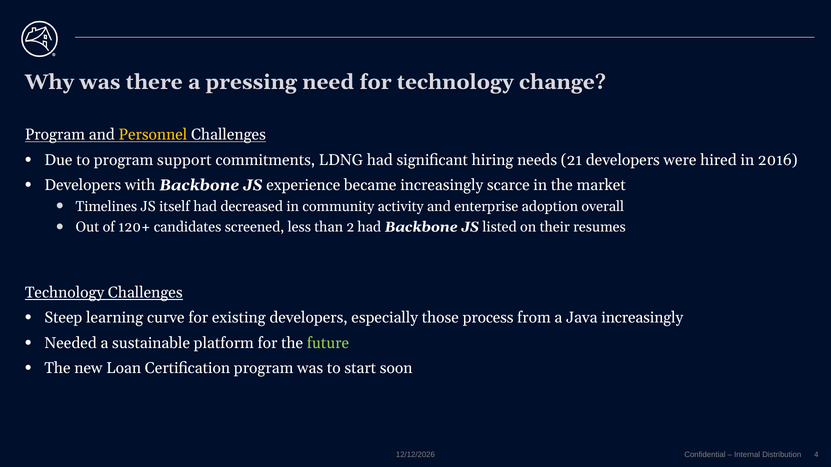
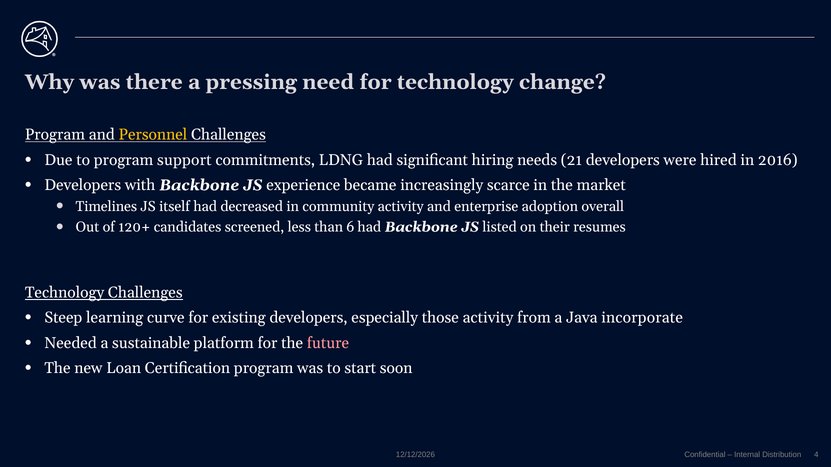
2: 2 -> 6 (350, 227)
those process: process -> activity (488, 318)
Java increasingly: increasingly -> incorporate (642, 318)
future colour: light green -> pink (328, 343)
